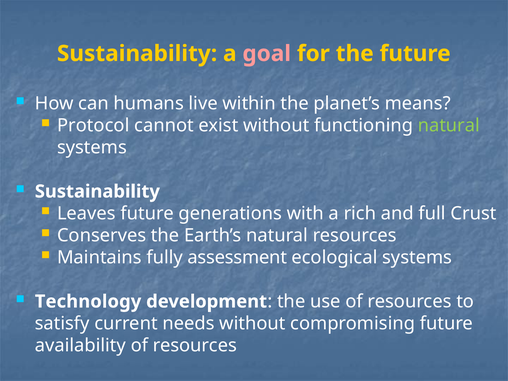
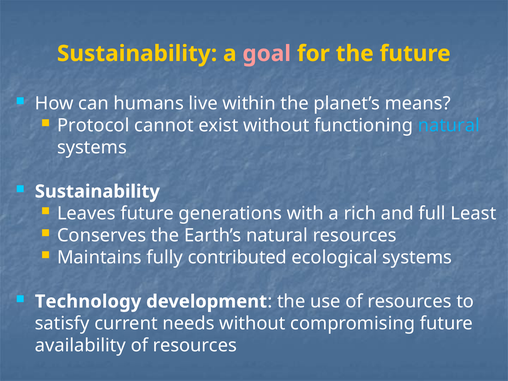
natural colour: light green -> light blue (449, 126)
Crust: Crust -> Least (473, 214)
assessment: assessment -> contributed (237, 258)
